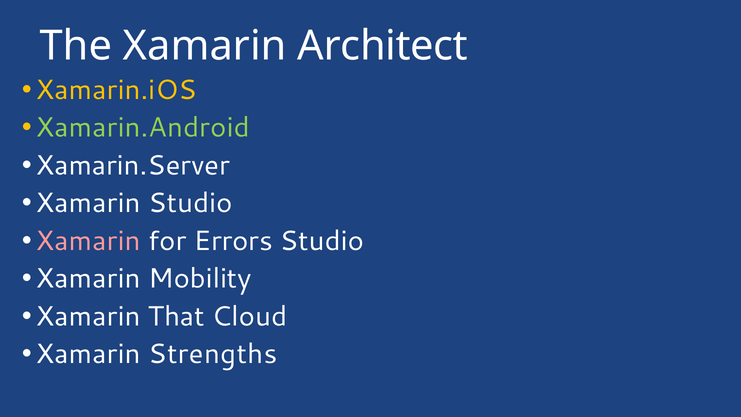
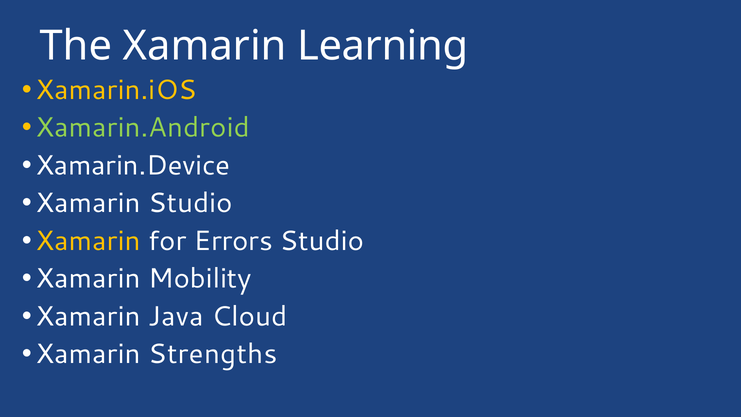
Architect: Architect -> Learning (383, 46)
Xamarin.Server: Xamarin.Server -> Xamarin.Device (133, 165)
Xamarin colour: pink -> yellow (88, 241)
That: That -> Java (176, 316)
